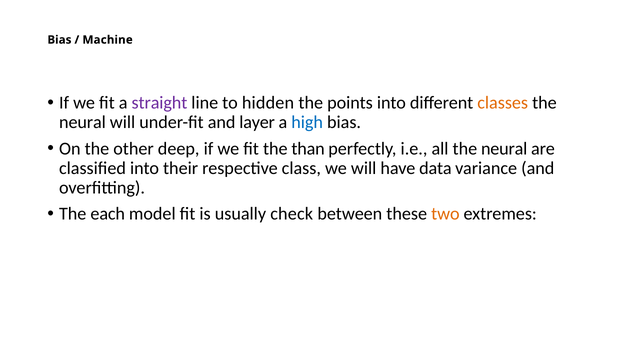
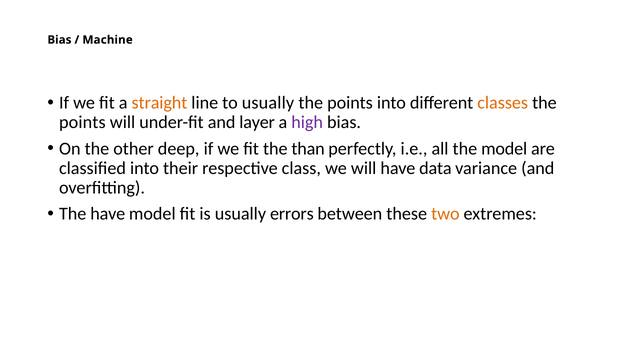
straight colour: purple -> orange (159, 103)
to hidden: hidden -> usually (268, 103)
neural: neural -> points (82, 122)
high colour: blue -> purple (307, 122)
all the neural: neural -> model (504, 148)
The each: each -> have (108, 214)
check: check -> errors (292, 214)
